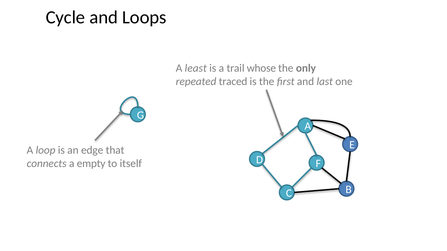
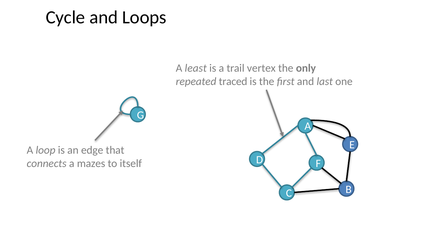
whose: whose -> vertex (261, 68)
empty: empty -> mazes (91, 164)
